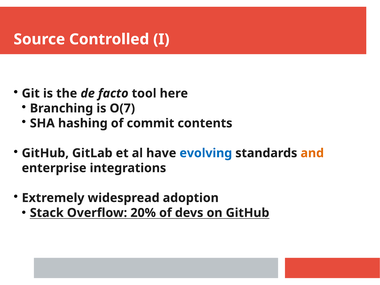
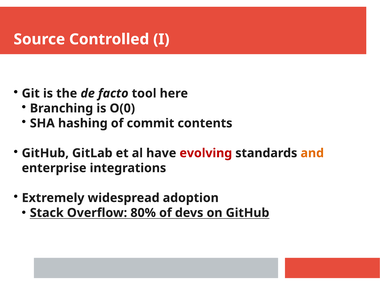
O(7: O(7 -> O(0 (122, 108)
evolving colour: blue -> red (206, 153)
20%: 20% -> 80% (143, 213)
